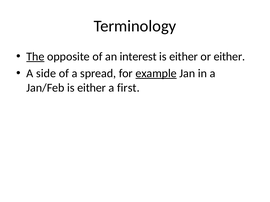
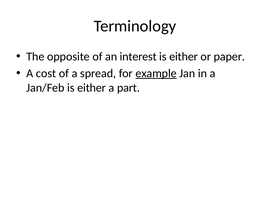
The underline: present -> none (35, 57)
or either: either -> paper (229, 57)
side: side -> cost (46, 73)
first: first -> part (128, 88)
